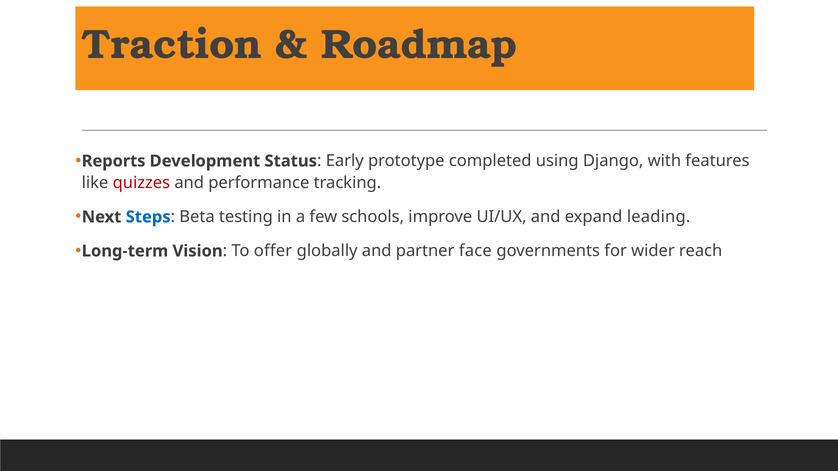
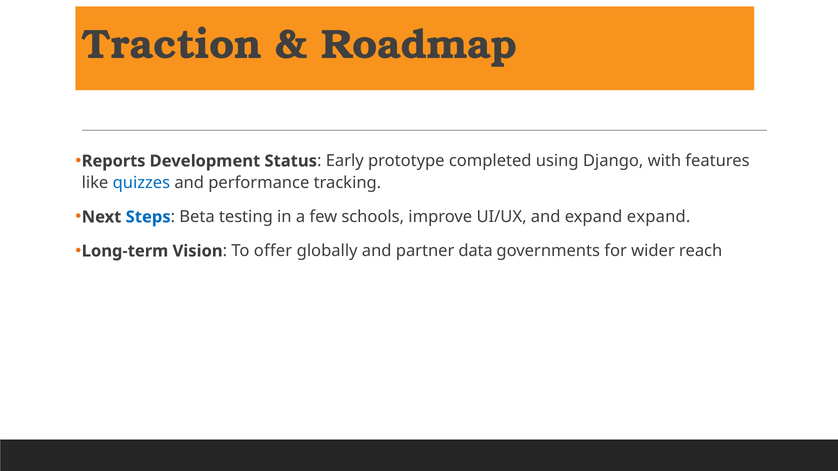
quizzes colour: red -> blue (141, 183)
expand leading: leading -> expand (659, 217)
face: face -> data (476, 251)
